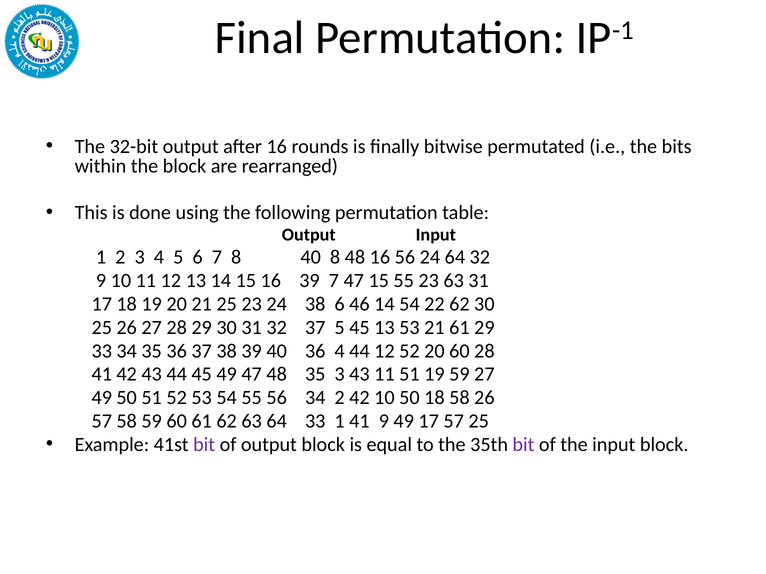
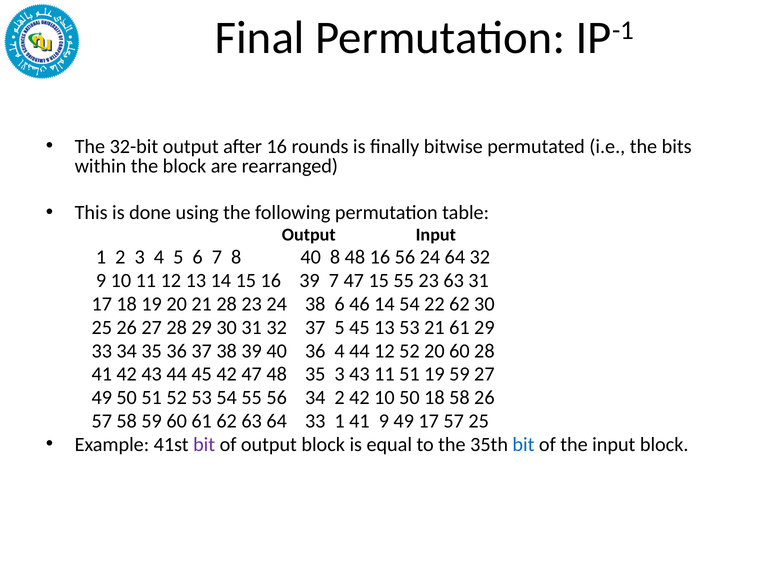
21 25: 25 -> 28 (227, 304)
45 49: 49 -> 42 (227, 375)
bit colour: purple -> blue (523, 445)
